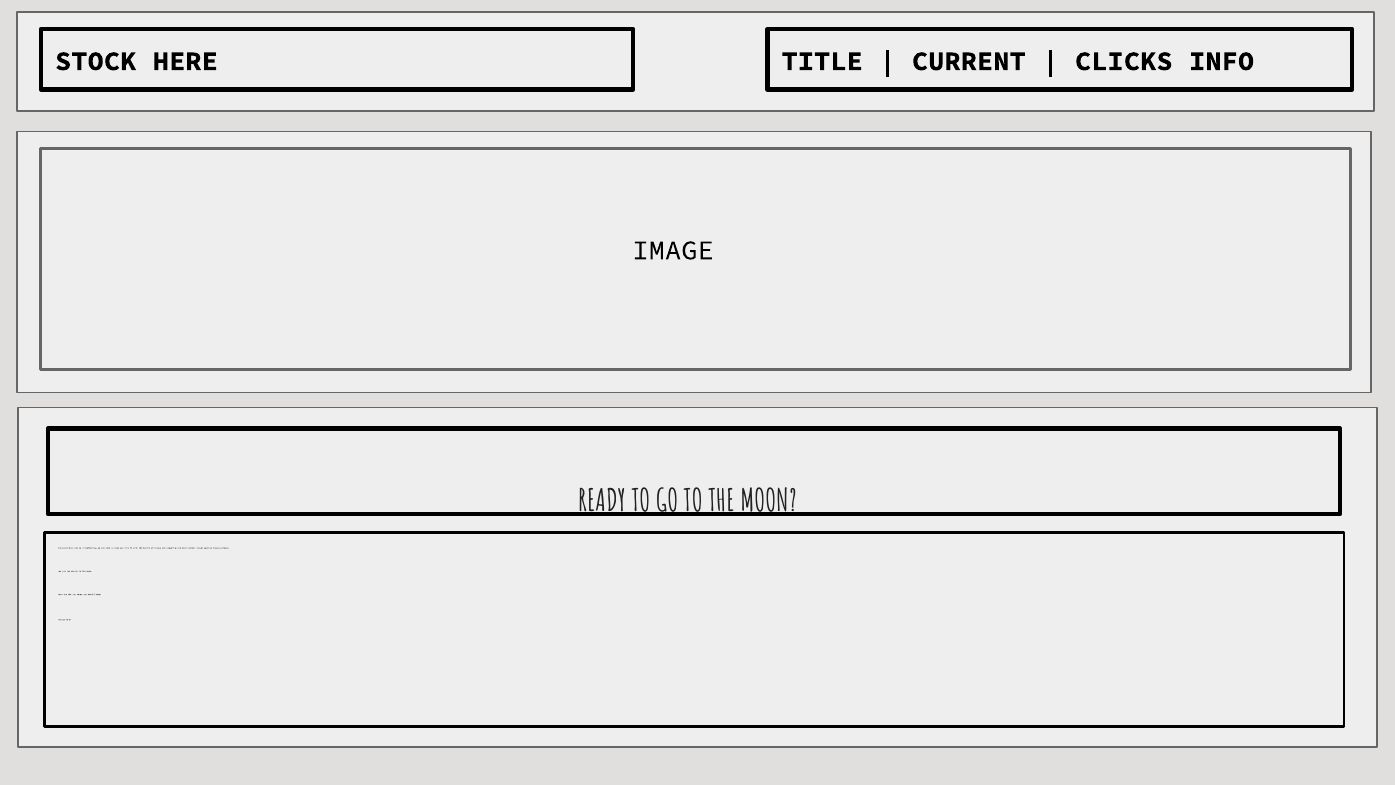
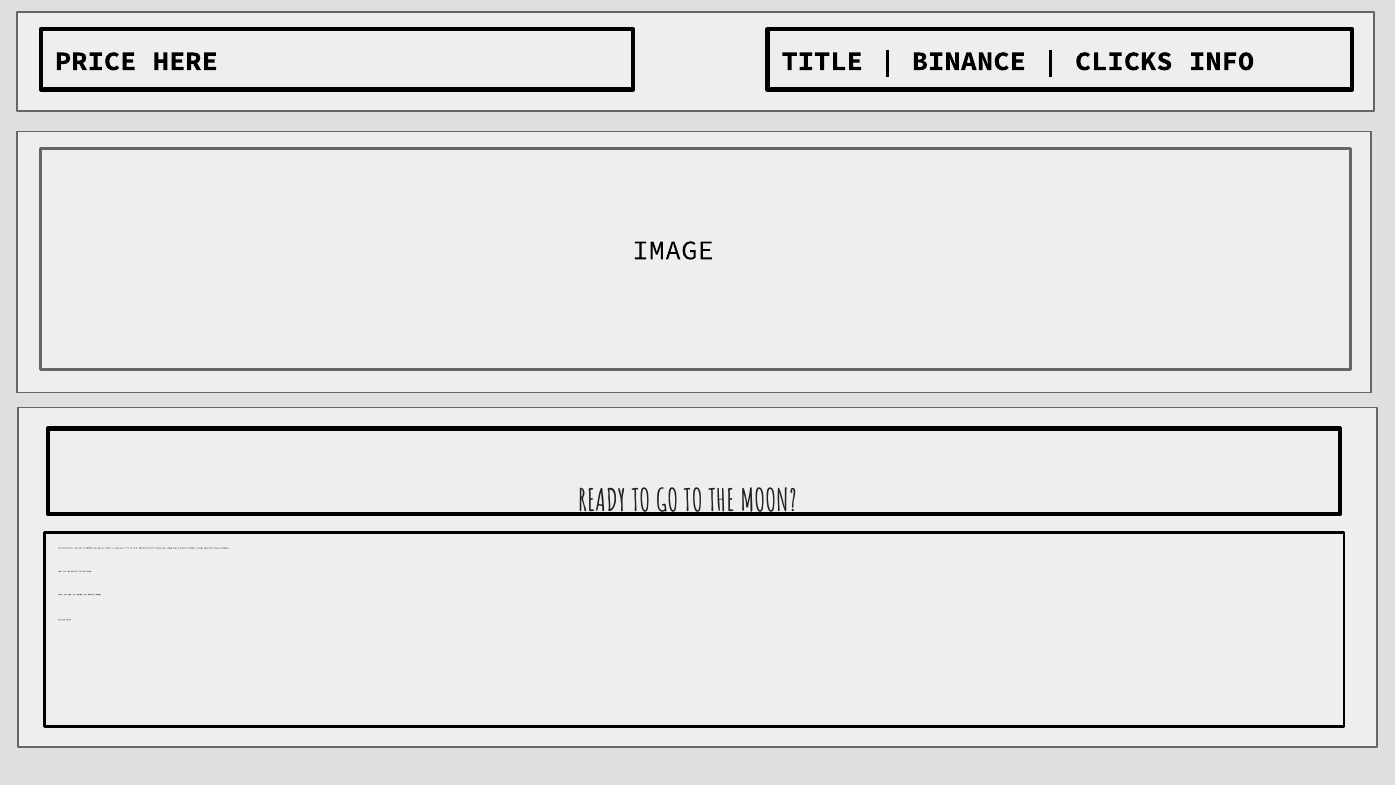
STOCK: STOCK -> PRICE (96, 61)
CURRENT: CURRENT -> BINANCE (969, 61)
